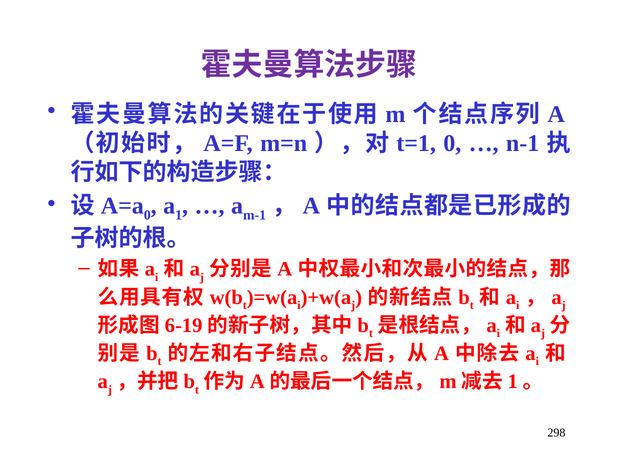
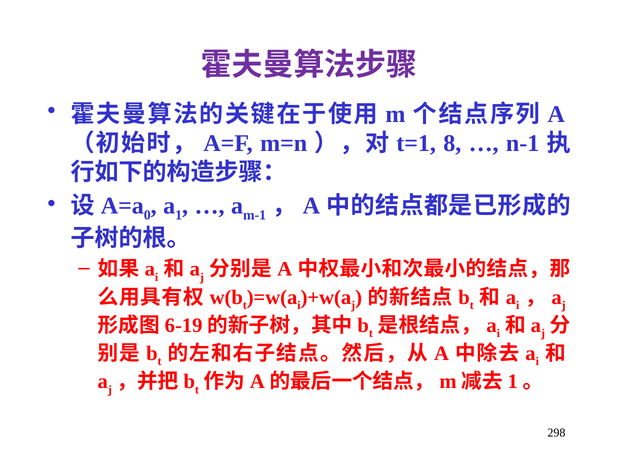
0: 0 -> 8 (452, 143)
